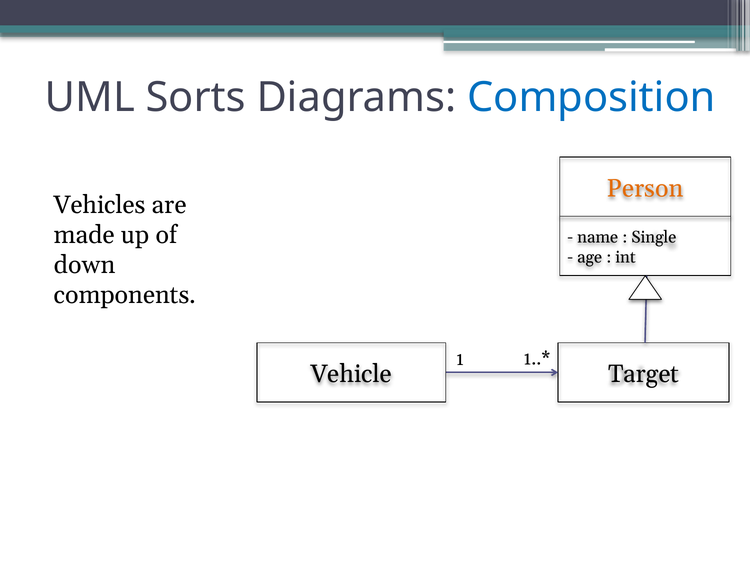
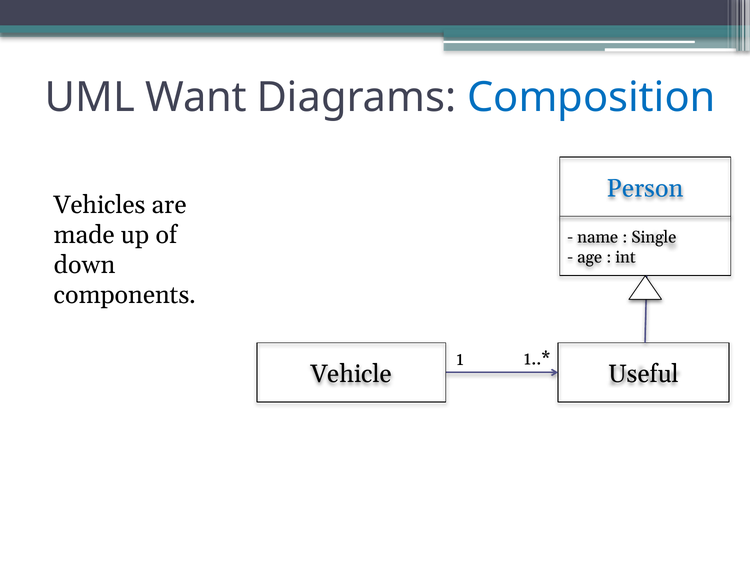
Sorts: Sorts -> Want (196, 98)
Person colour: orange -> blue (645, 188)
Target: Target -> Useful (644, 374)
